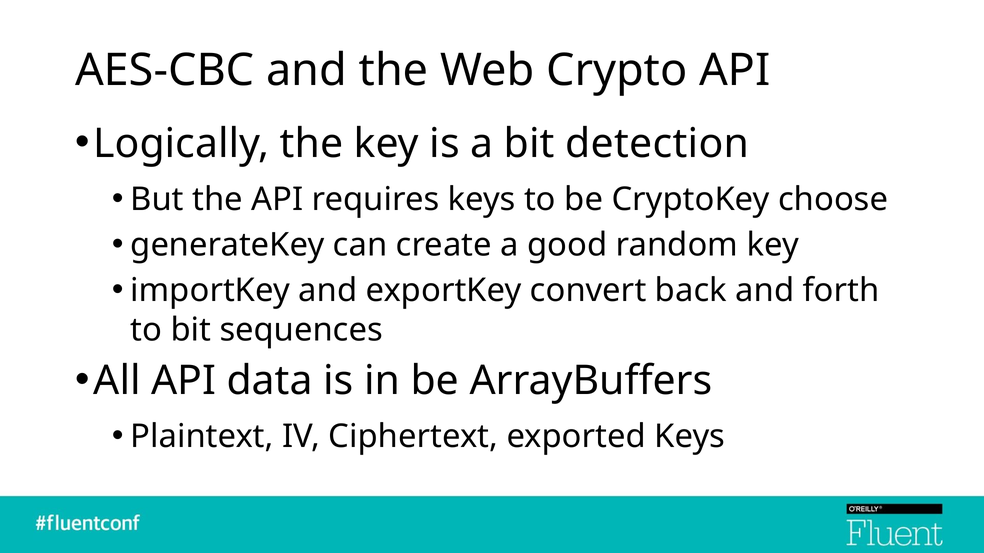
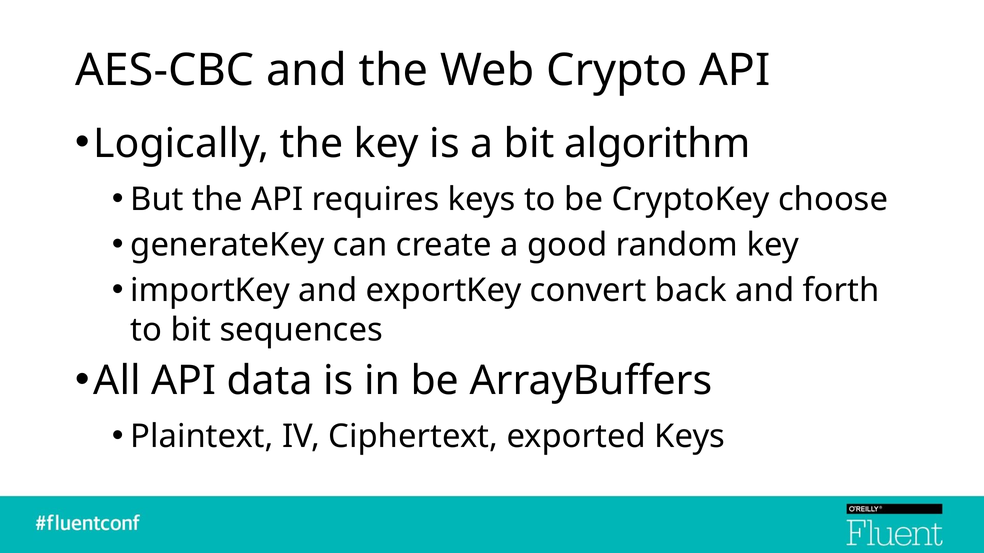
detection: detection -> algorithm (657, 144)
